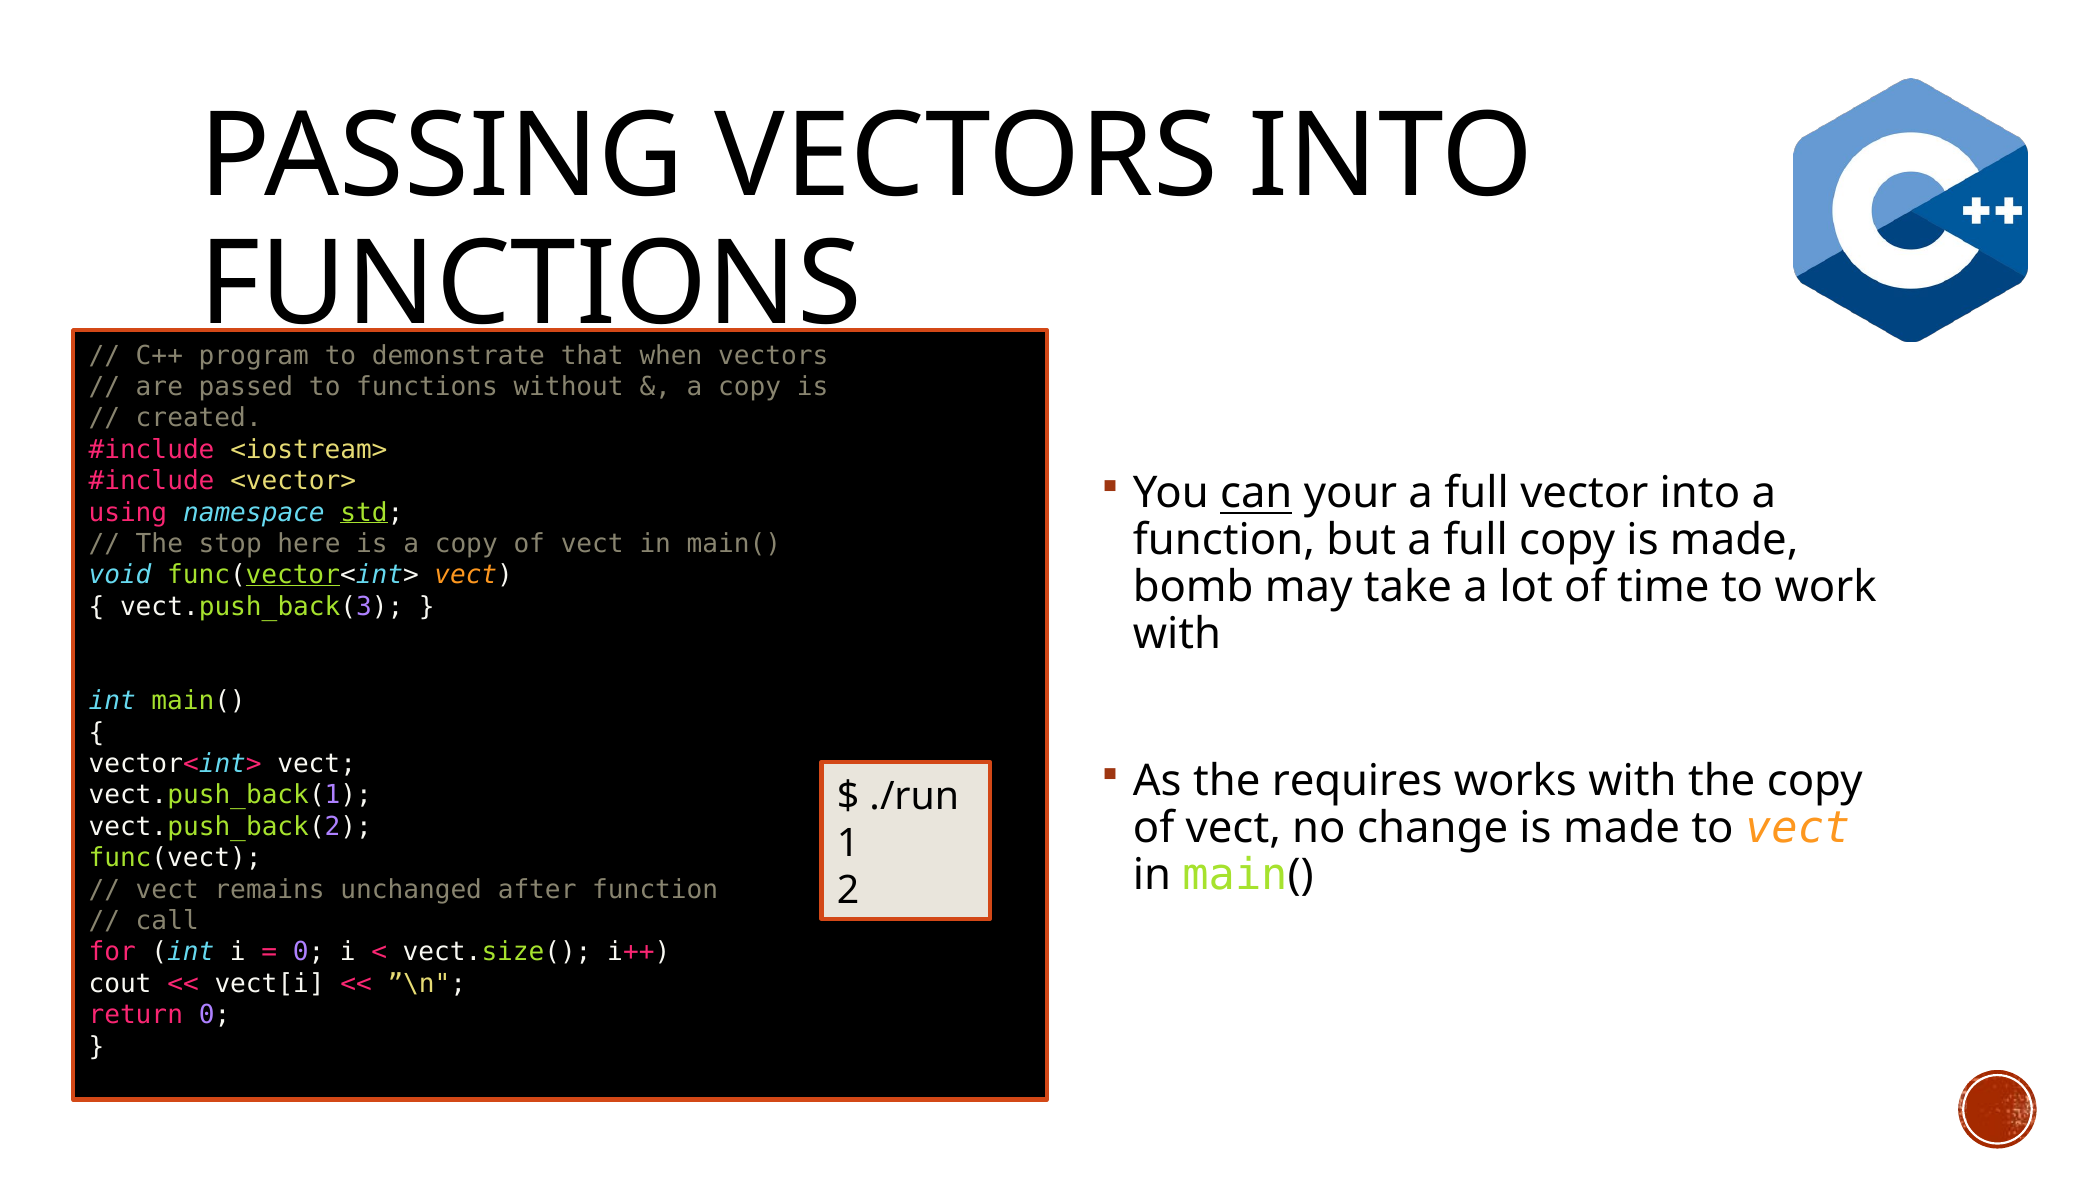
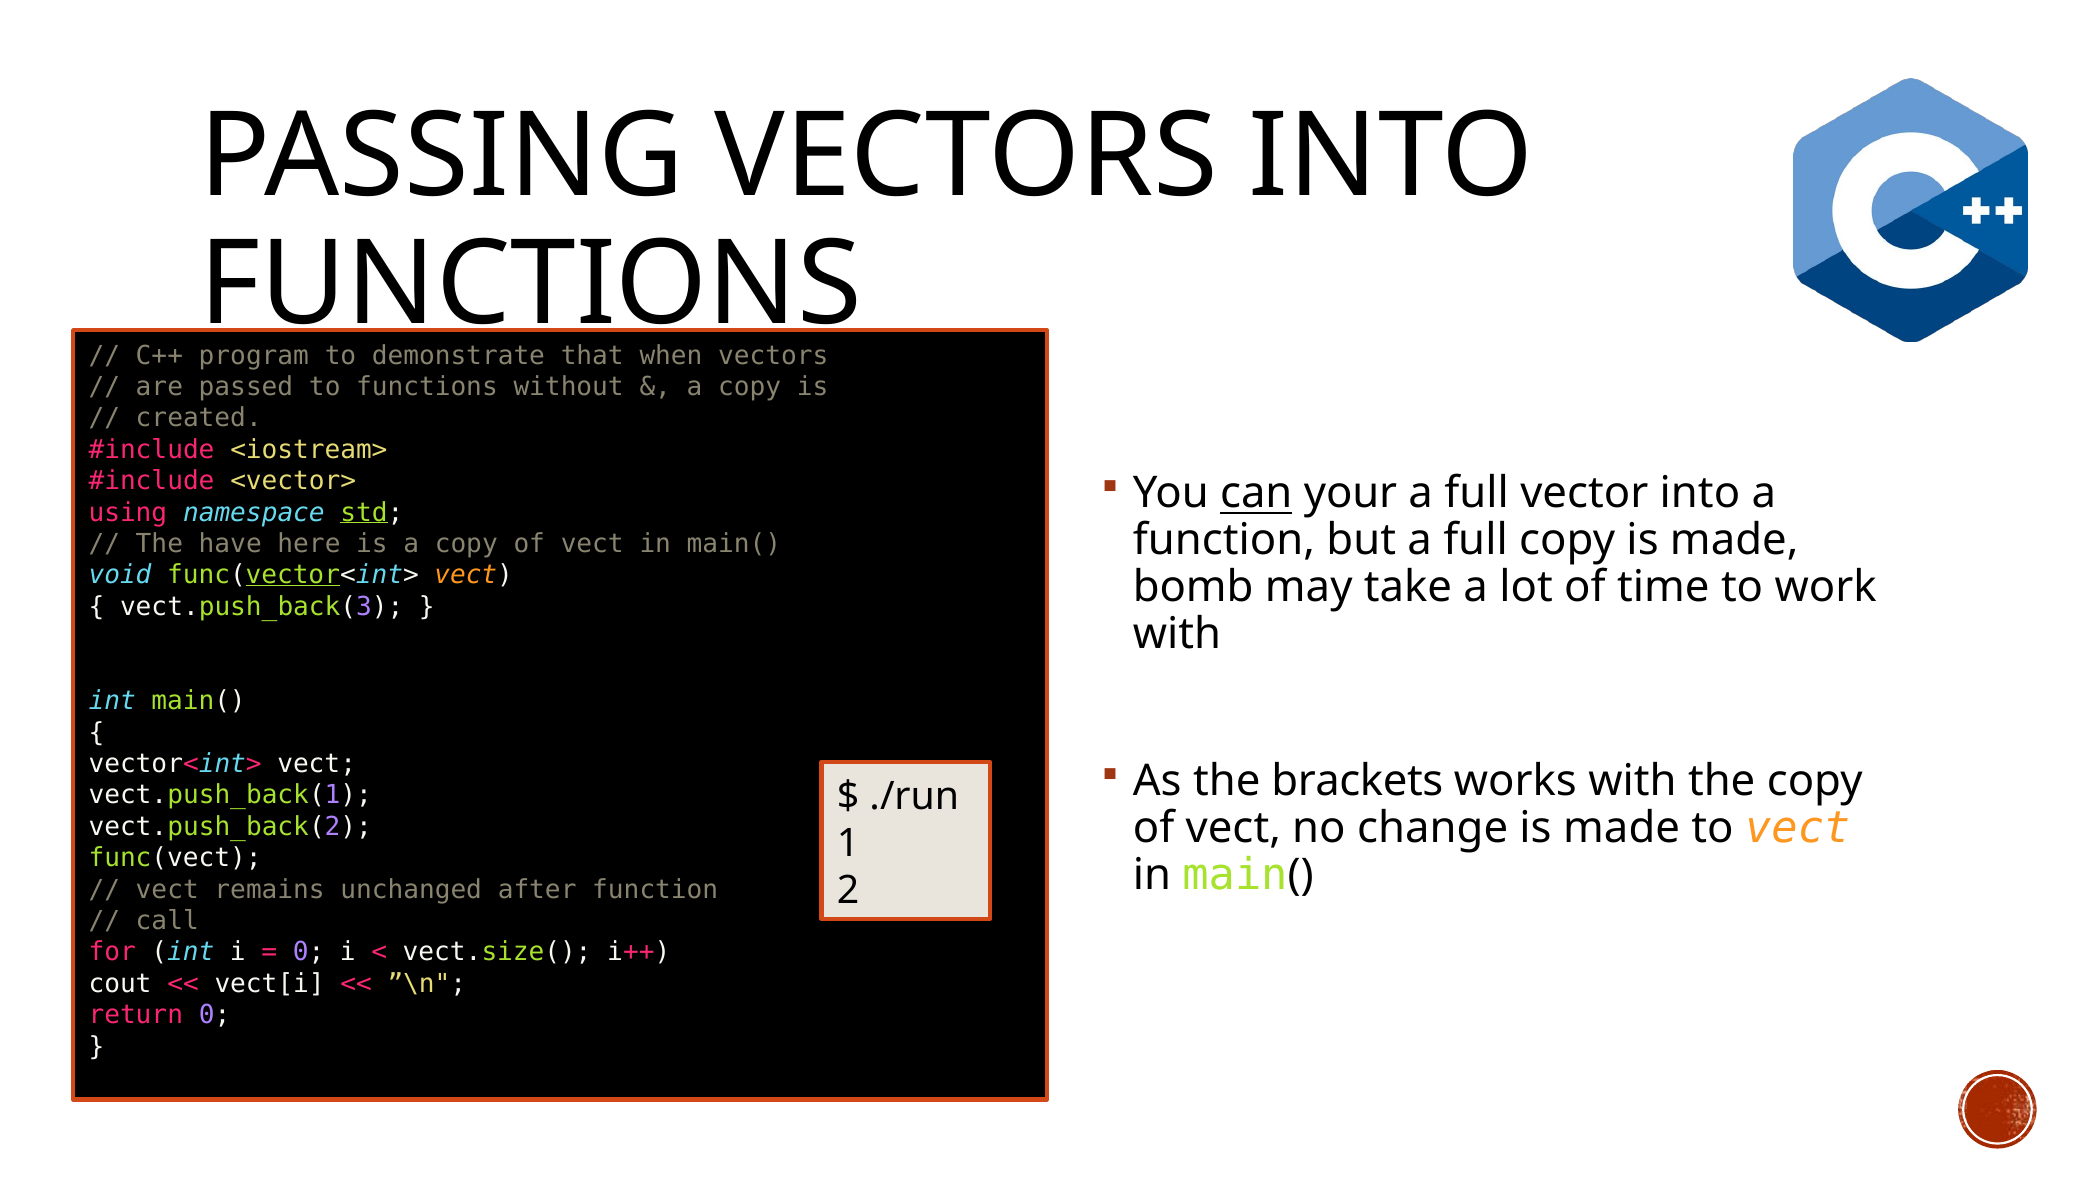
stop: stop -> have (230, 544)
requires: requires -> brackets (1357, 781)
